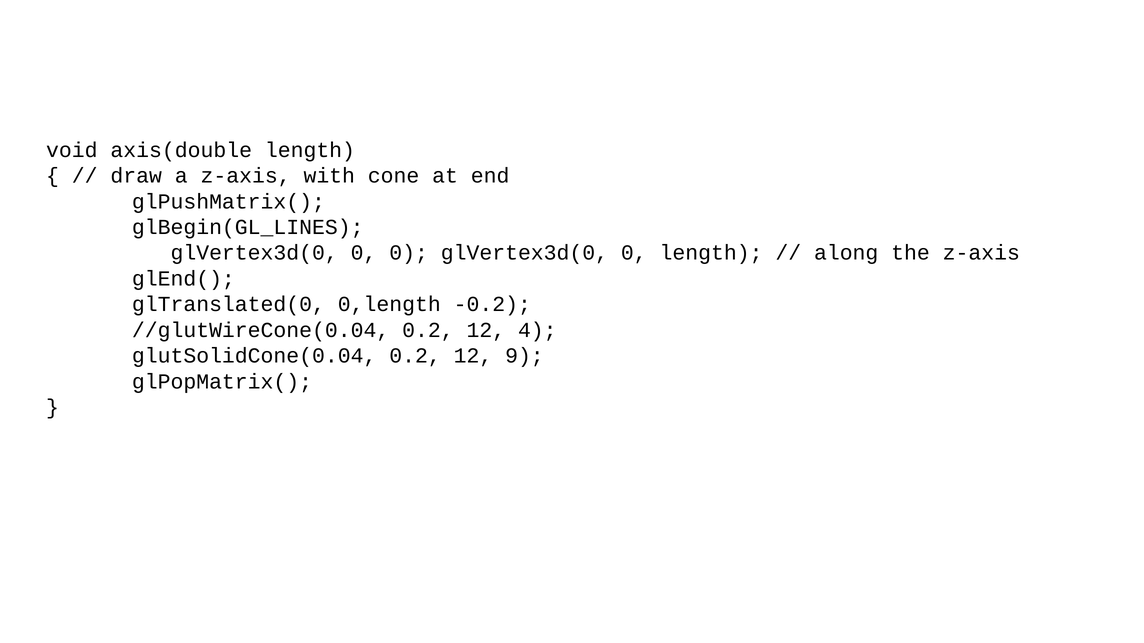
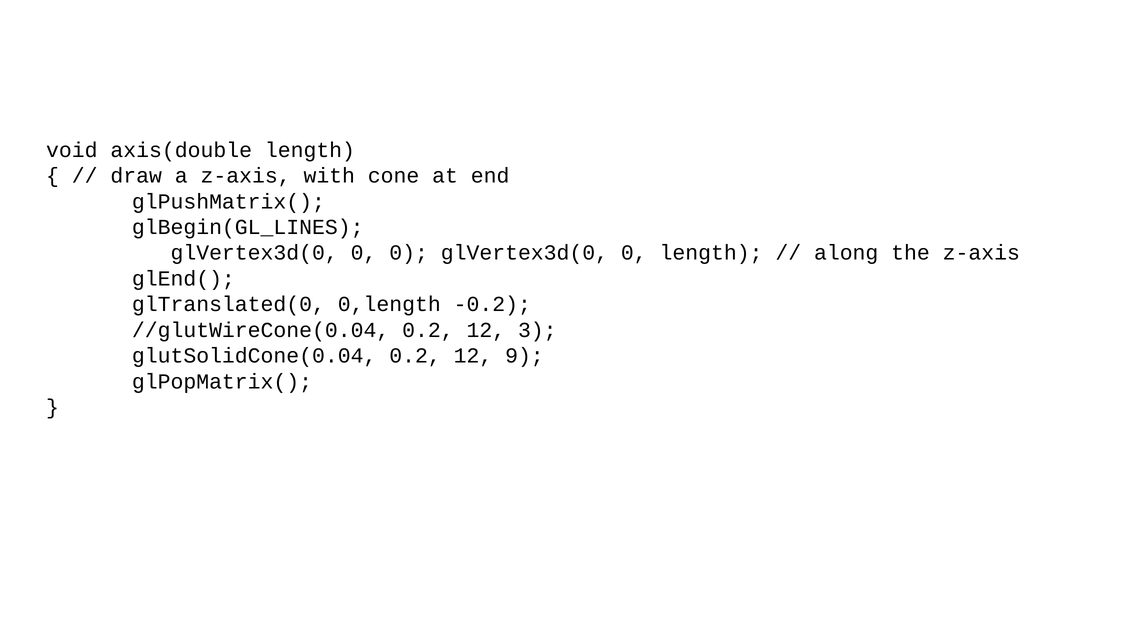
4: 4 -> 3 (537, 330)
